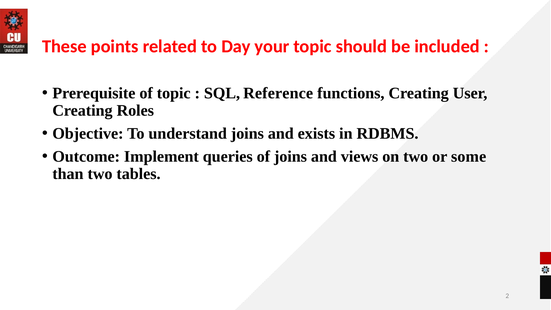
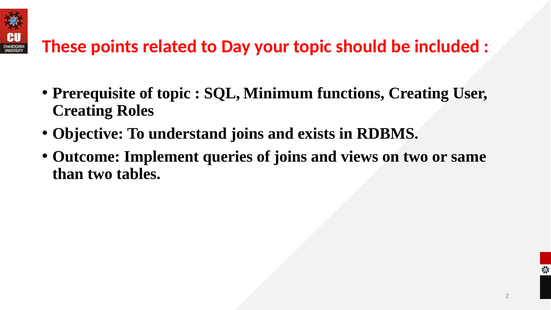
Reference: Reference -> Minimum (278, 93)
some: some -> same (469, 156)
